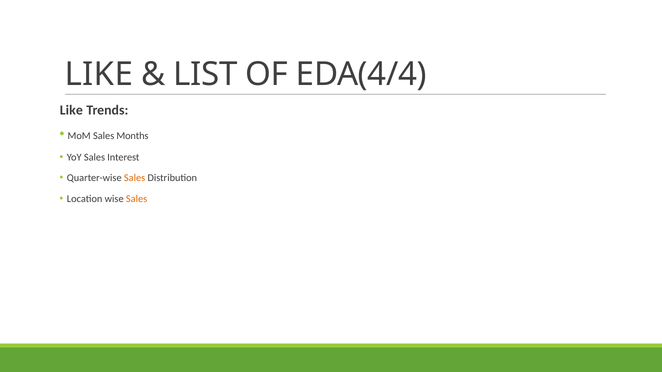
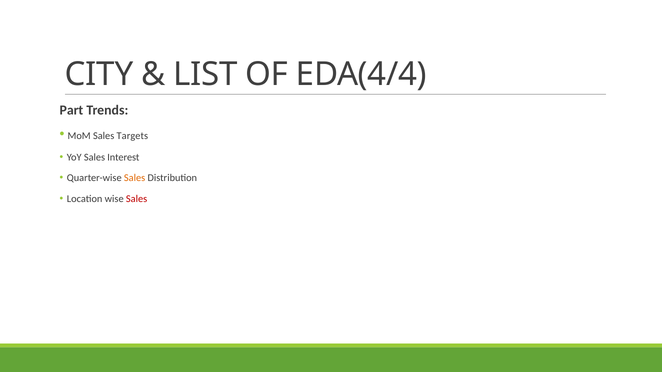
LIKE: LIKE -> CITY (99, 74)
Like: Like -> Part (71, 110)
Months: Months -> Targets (132, 136)
Sales colour: orange -> red (137, 199)
